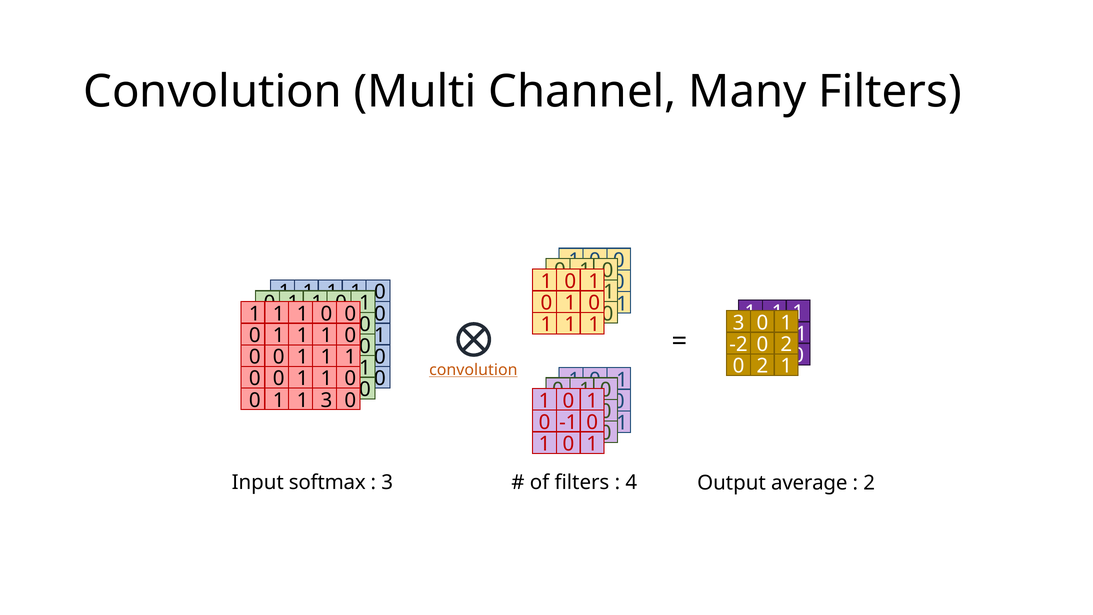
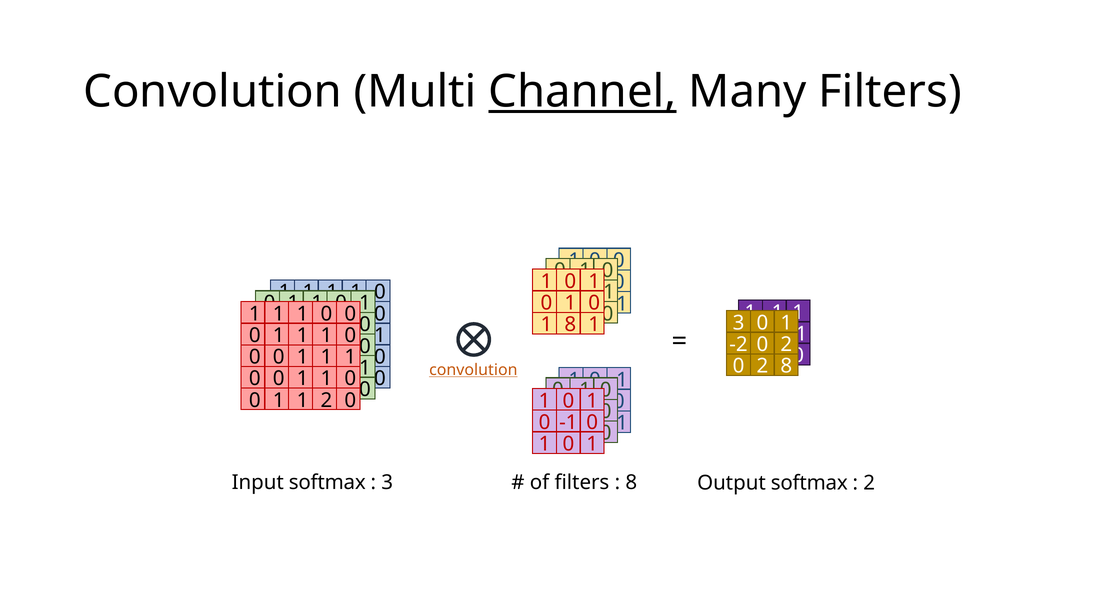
Channel underline: none -> present (583, 92)
1: 1 -> 8 (570, 325)
2 1: 1 -> 8 (786, 366)
1 3: 3 -> 2 (326, 400)
4: 4 -> 8 (631, 482)
Output average: average -> softmax (809, 483)
